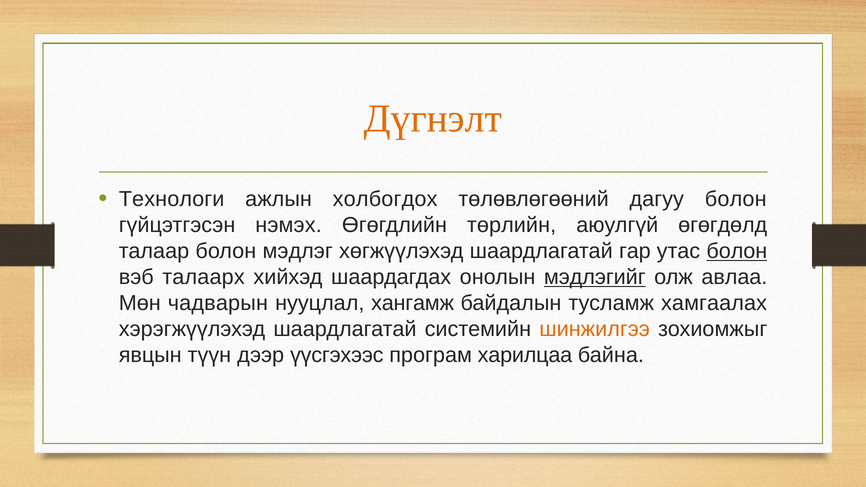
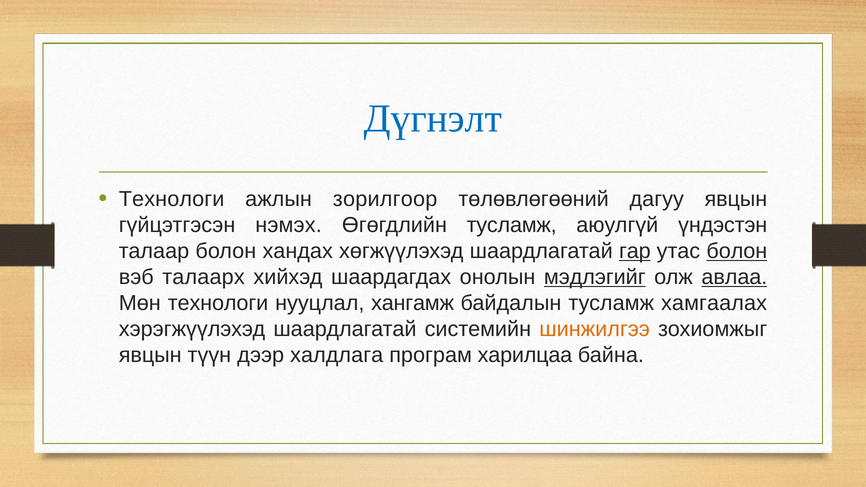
Дүгнэлт colour: orange -> blue (433, 119)
холбогдох: холбогдох -> зорилгоор (385, 199)
дагуу болон: болон -> явцын (736, 199)
Өгөгдлийн төрлийн: төрлийн -> тусламж (512, 225)
өгөгдөлд: өгөгдөлд -> үндэстэн (723, 225)
мэдлэг: мэдлэг -> хандах (298, 251)
гар underline: none -> present (635, 251)
авлаа underline: none -> present (734, 277)
Мөн чадварын: чадварын -> технологи (218, 303)
үүсгэхээс: үүсгэхээс -> халдлага (337, 355)
